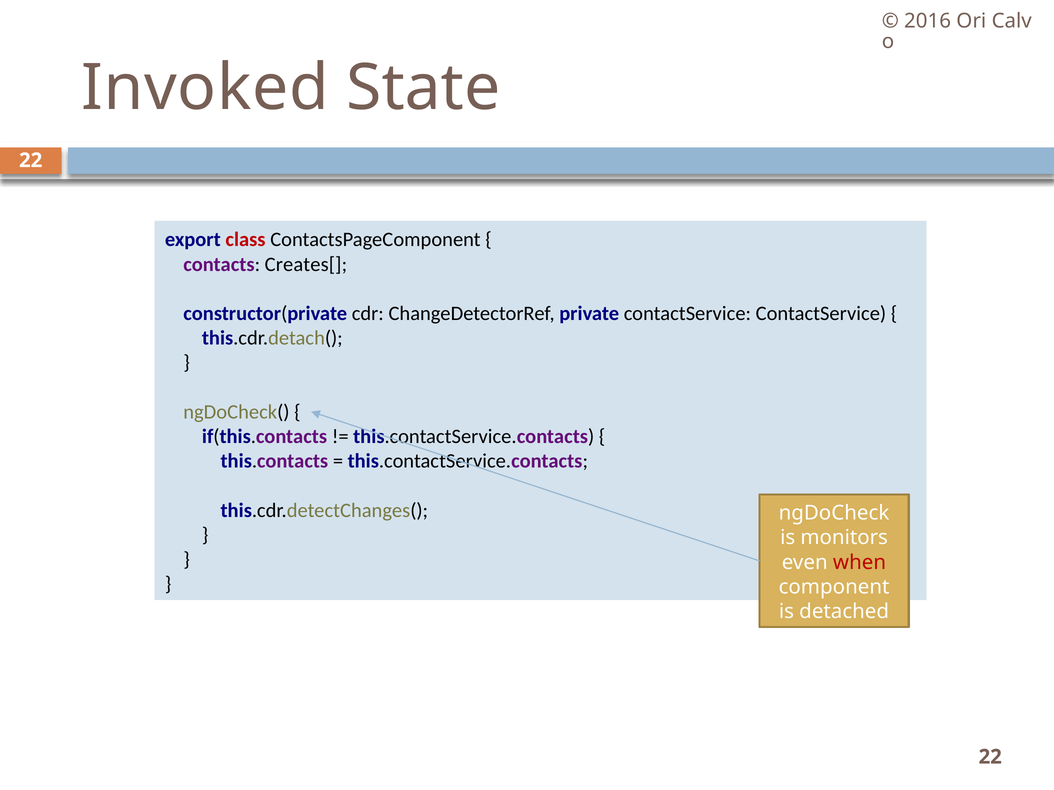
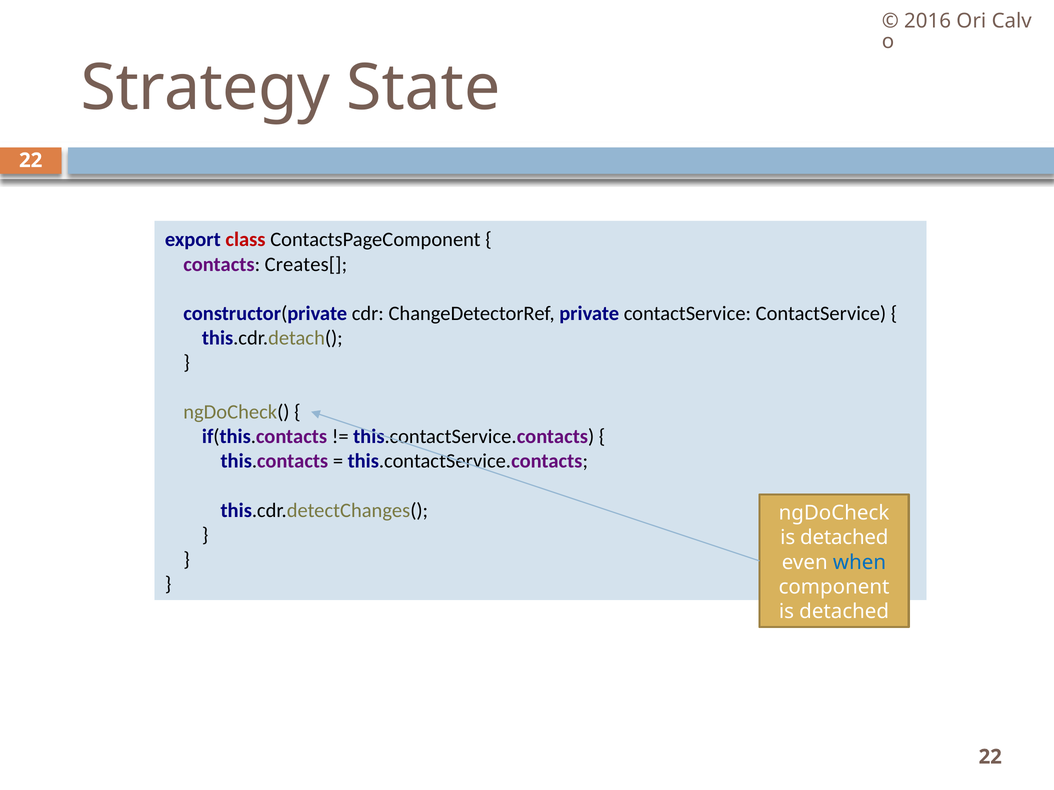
Invoked: Invoked -> Strategy (206, 88)
monitors: monitors -> detached (844, 538)
when colour: red -> blue (860, 563)
